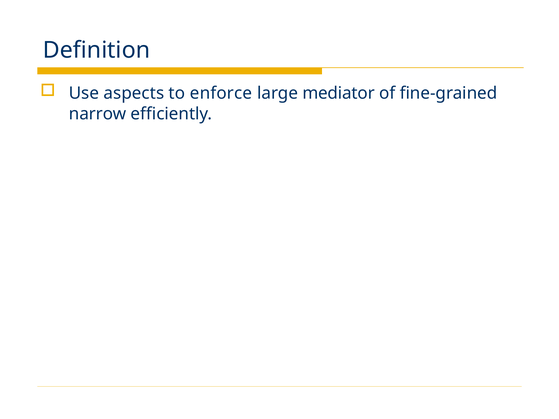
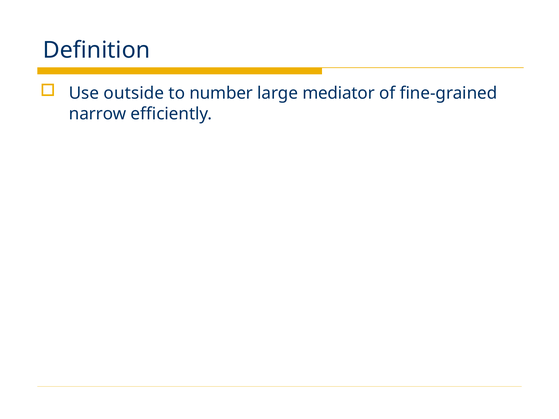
aspects: aspects -> outside (134, 93)
enforce: enforce -> number (221, 93)
